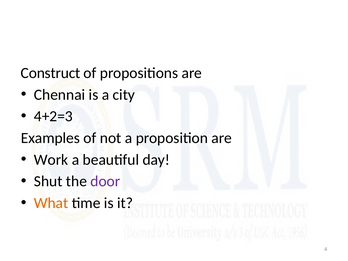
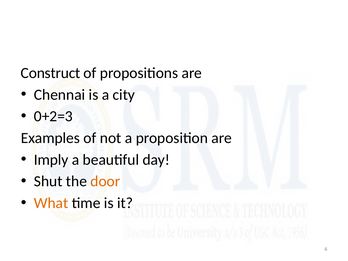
4+2=3: 4+2=3 -> 0+2=3 (53, 116)
Work: Work -> Imply (51, 160)
door colour: purple -> orange (105, 181)
